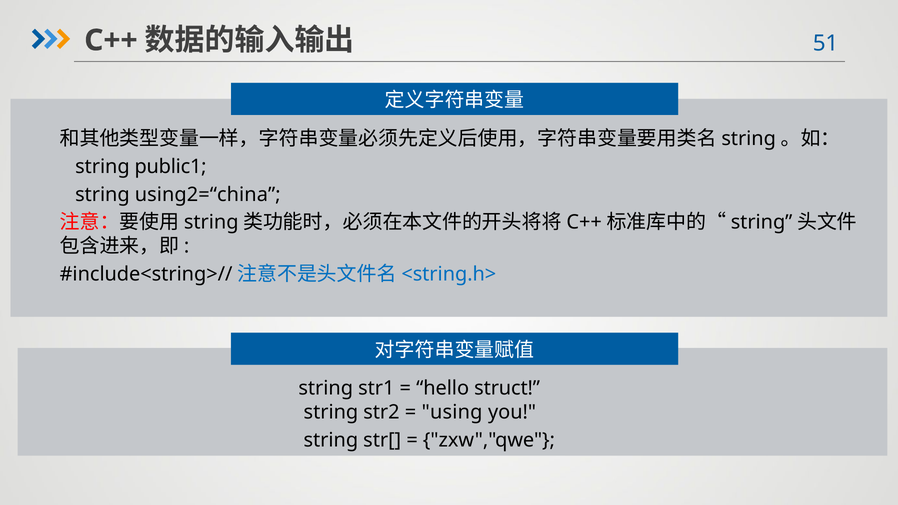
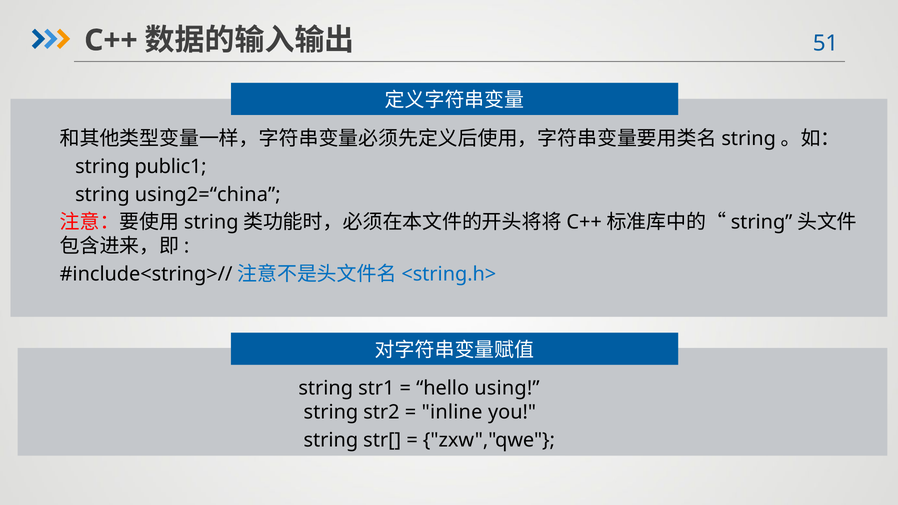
struct: struct -> using (507, 388)
using: using -> inline (452, 412)
